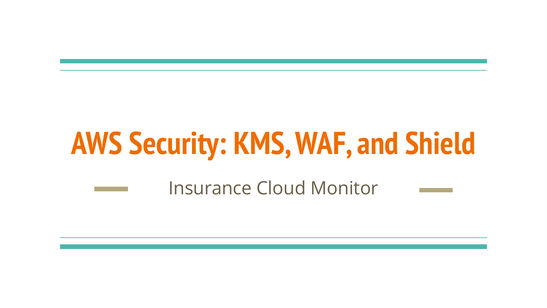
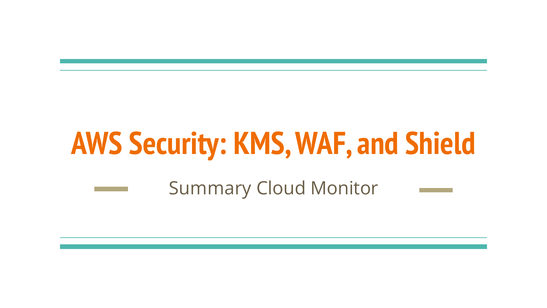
Insurance: Insurance -> Summary (210, 188)
